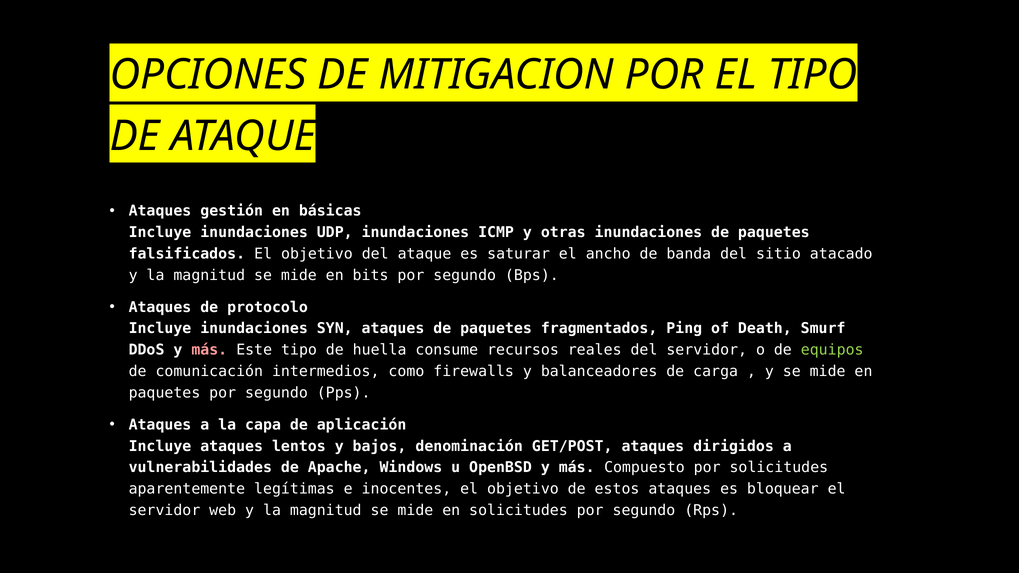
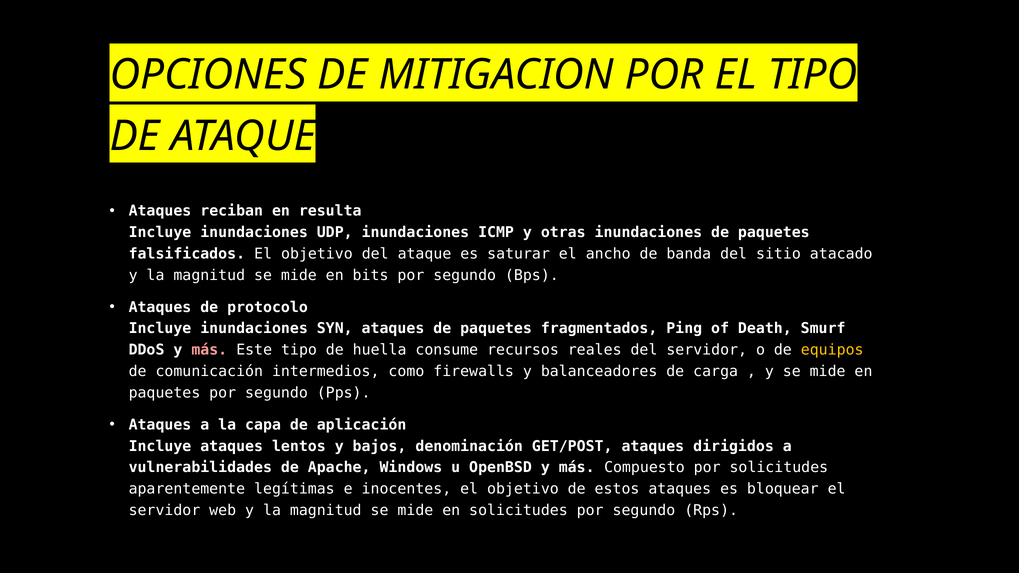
gestión: gestión -> reciban (232, 211)
básicas: básicas -> resulta (330, 211)
equipos colour: light green -> yellow (832, 350)
